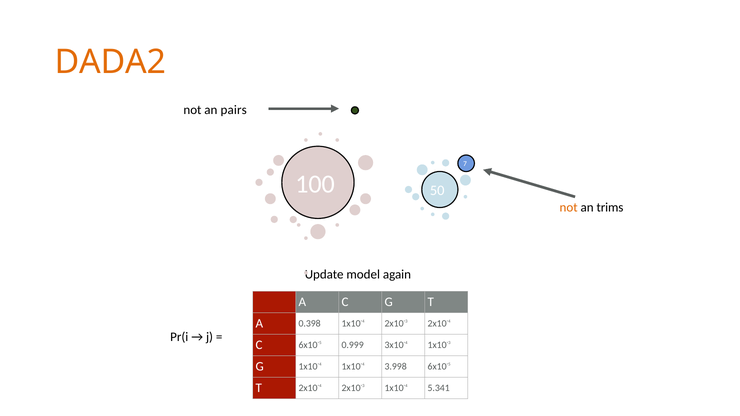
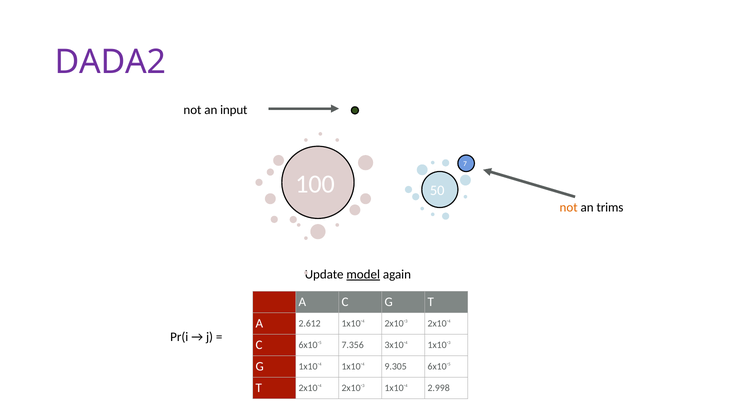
DADA2 colour: orange -> purple (110, 62)
pairs: pairs -> input (234, 110)
model underline: none -> present (363, 275)
0.398: 0.398 -> 2.612 (310, 324)
0.999: 0.999 -> 7.356 (353, 345)
3.998: 3.998 -> 9.305 (396, 367)
5.341: 5.341 -> 2.998 (439, 388)
